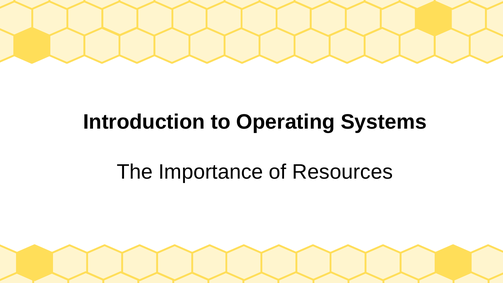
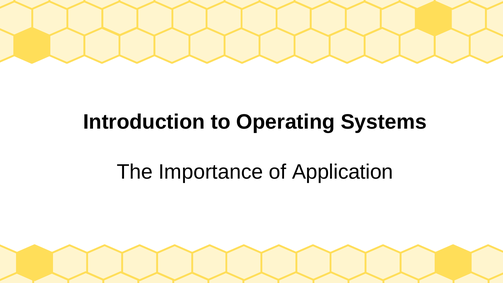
Resources: Resources -> Application (343, 172)
